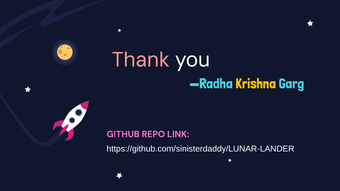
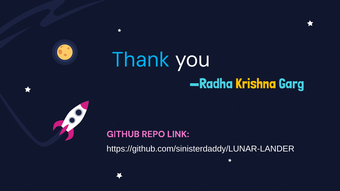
Thank colour: pink -> light blue (141, 60)
